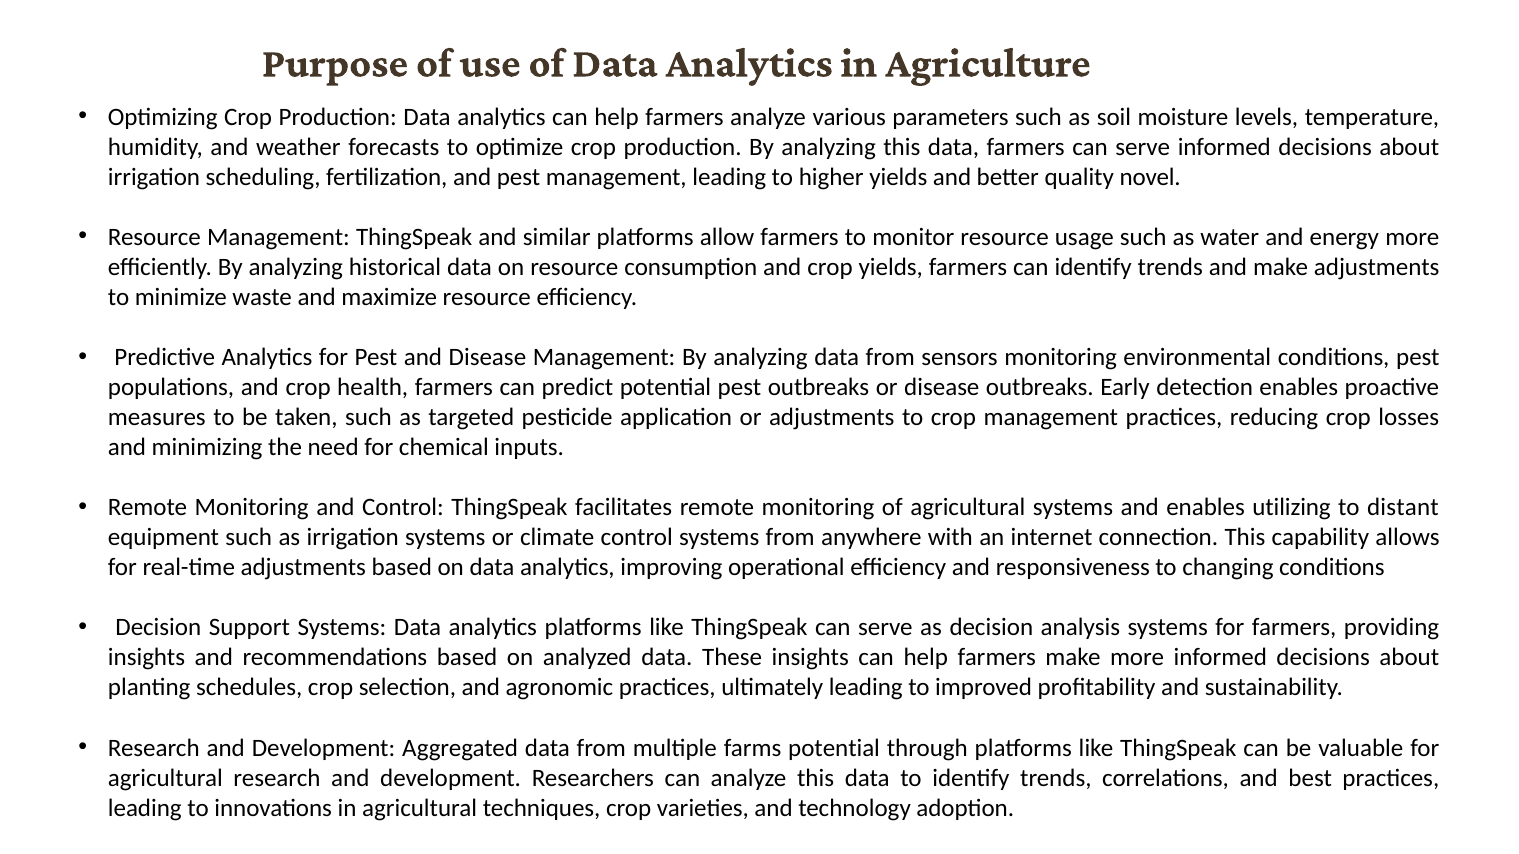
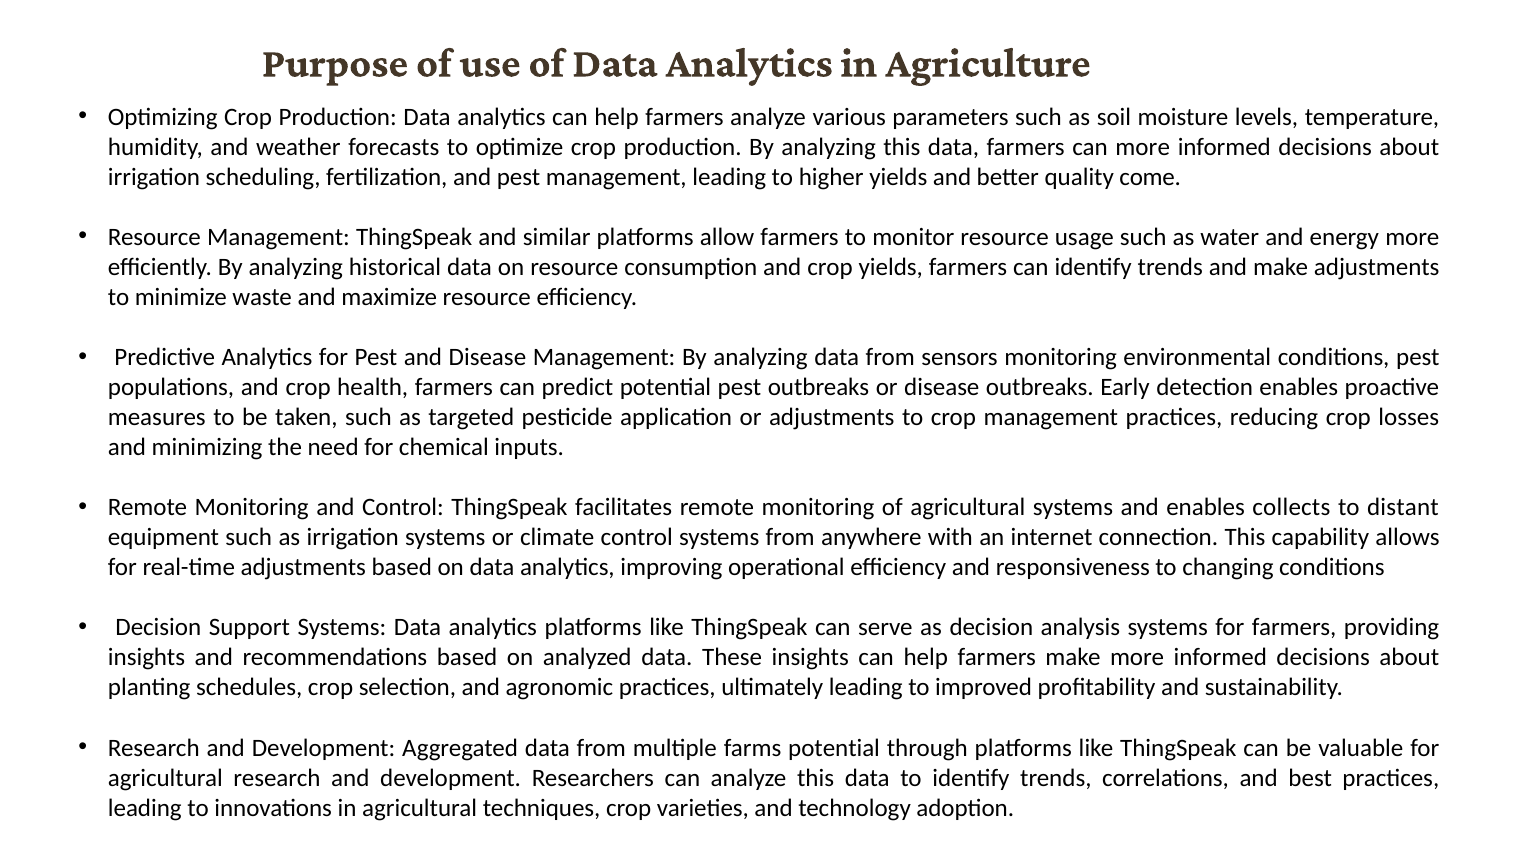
farmers can serve: serve -> more (1143, 147)
novel: novel -> come (1150, 177)
utilizing: utilizing -> collects (1291, 508)
